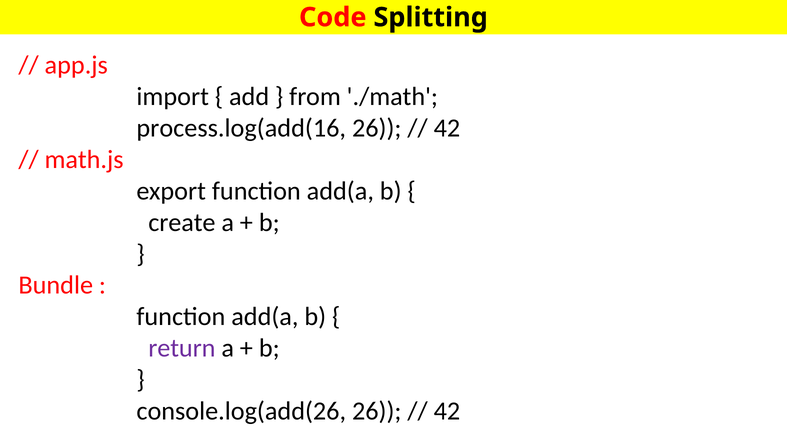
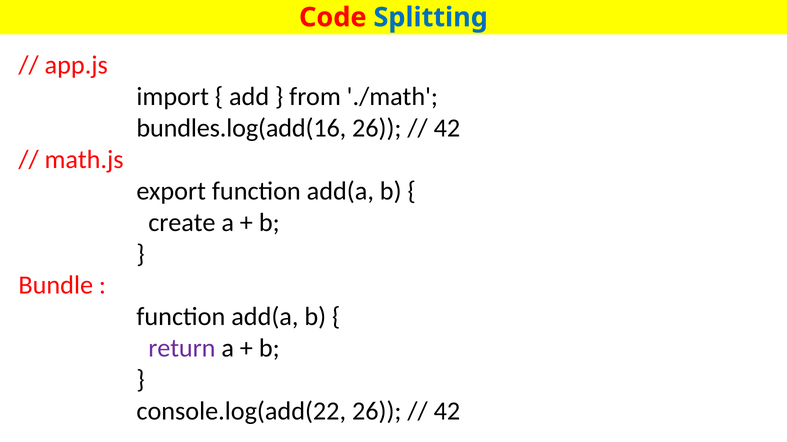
Splitting colour: black -> blue (431, 17)
process.log(add(16: process.log(add(16 -> bundles.log(add(16 (241, 128)
console.log(add(26: console.log(add(26 -> console.log(add(22 (241, 412)
